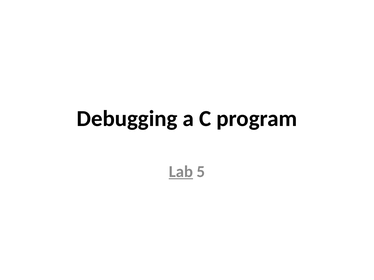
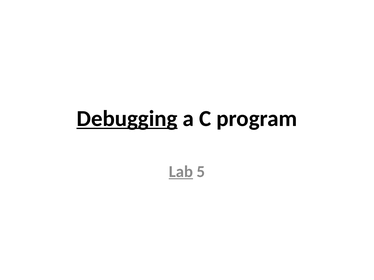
Debugging underline: none -> present (127, 119)
